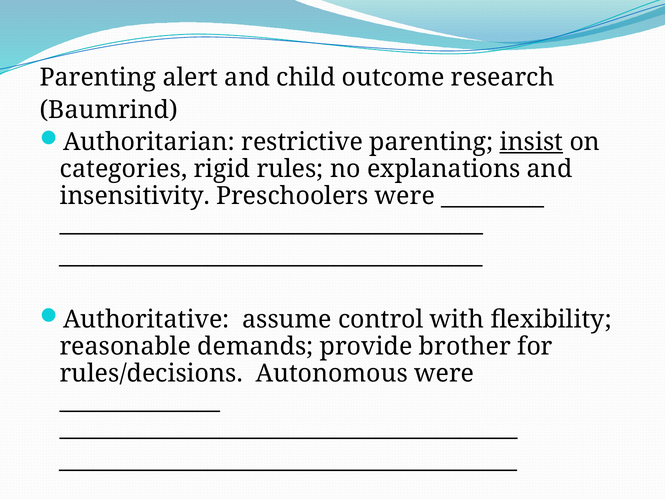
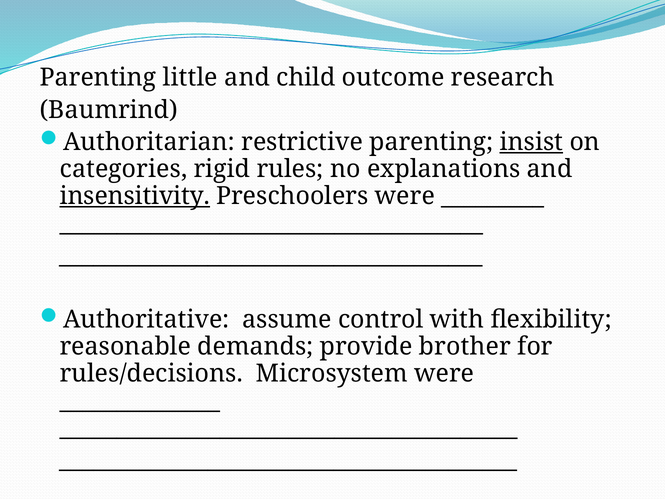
alert: alert -> little (190, 78)
insensitivity underline: none -> present (135, 196)
Autonomous: Autonomous -> Microsystem (332, 373)
